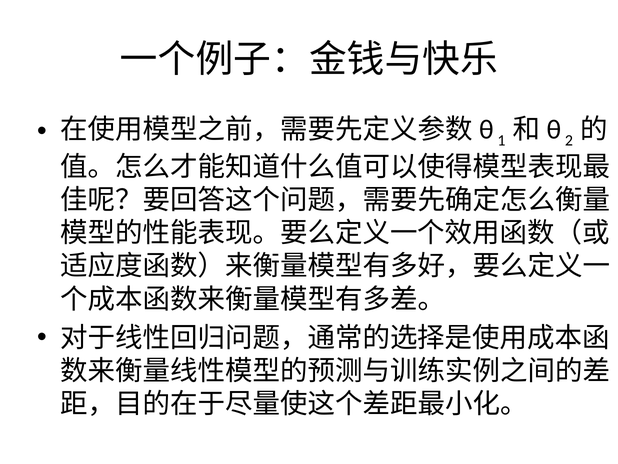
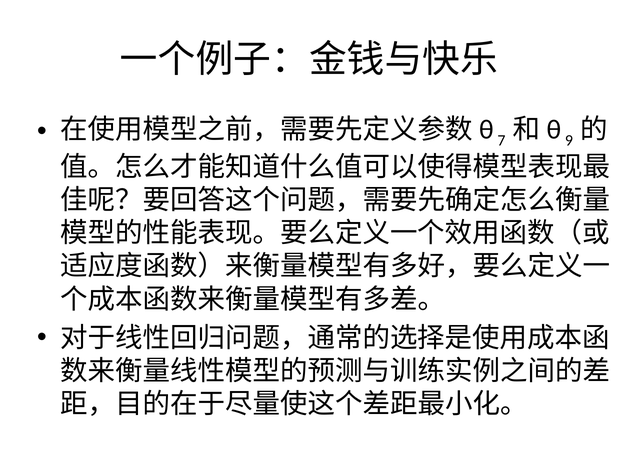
1: 1 -> 7 (501, 140)
2: 2 -> 9 (569, 140)
